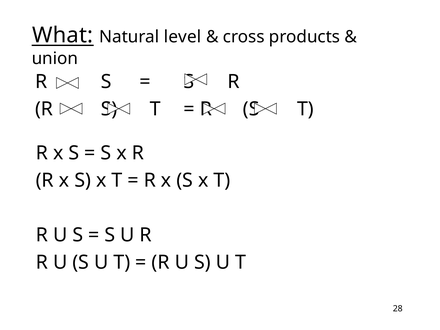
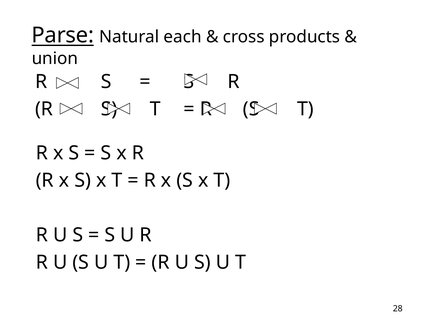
What: What -> Parse (63, 35)
level: level -> each (183, 37)
